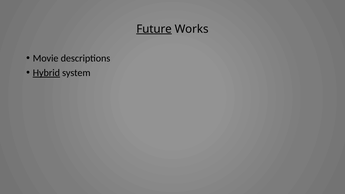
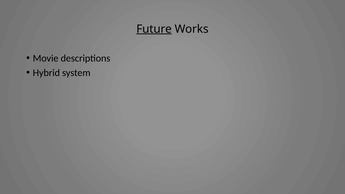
Hybrid underline: present -> none (46, 73)
